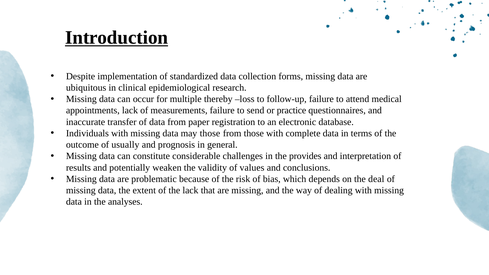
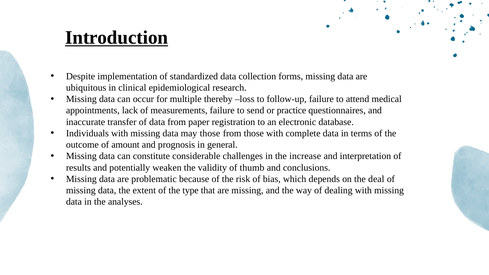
usually: usually -> amount (125, 145)
provides: provides -> increase (305, 156)
values: values -> thumb (252, 168)
the lack: lack -> type (191, 190)
